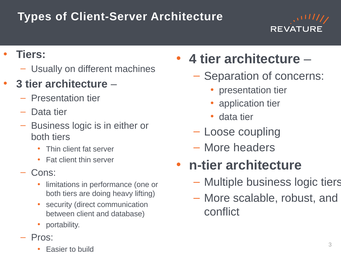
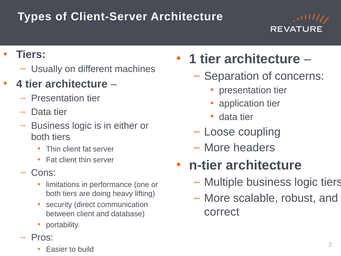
4: 4 -> 1 (193, 59)
3: 3 -> 4 (19, 84)
conflict: conflict -> correct (222, 212)
